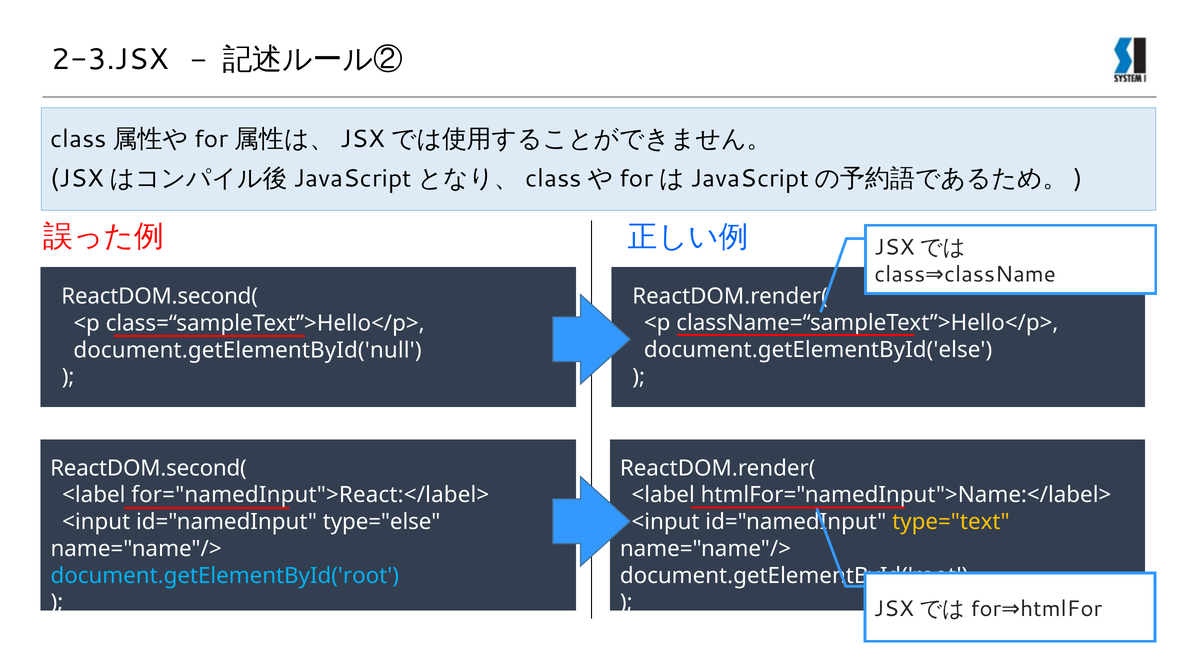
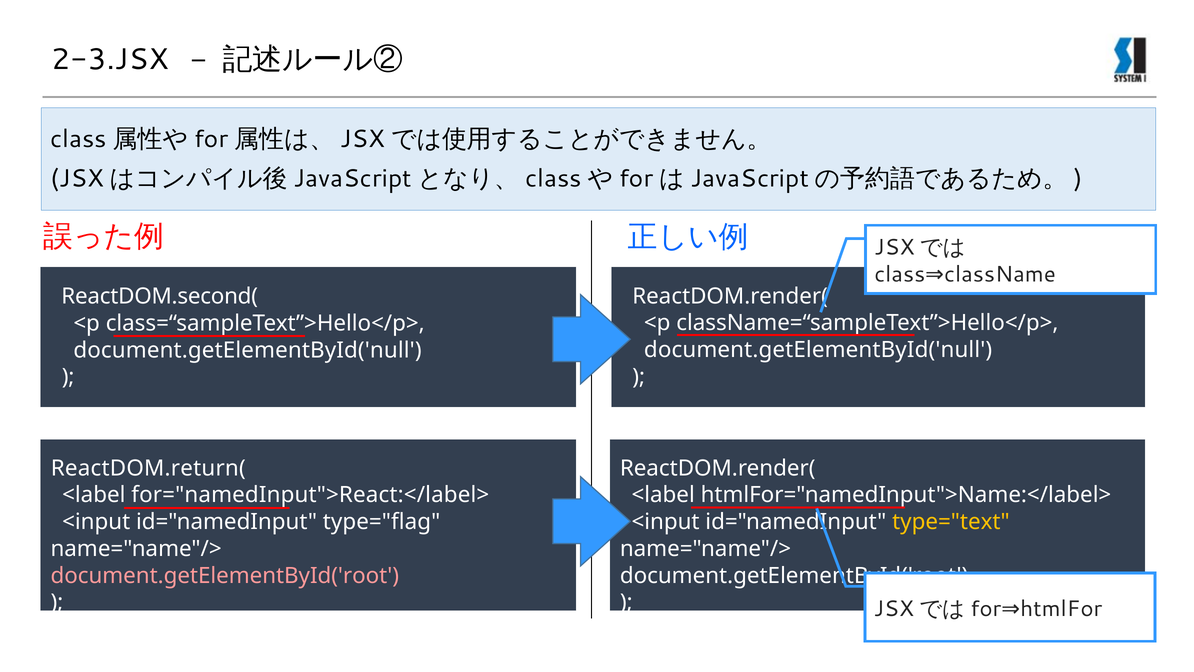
document.getElementById('else: document.getElementById('else -> document.getElementById('null (818, 350)
ReactDOM.second(: ReactDOM.second( -> ReactDOM.return( (148, 468)
type="else: type="else -> type="flag (382, 522)
document.getElementById('root colour: light blue -> pink (225, 575)
